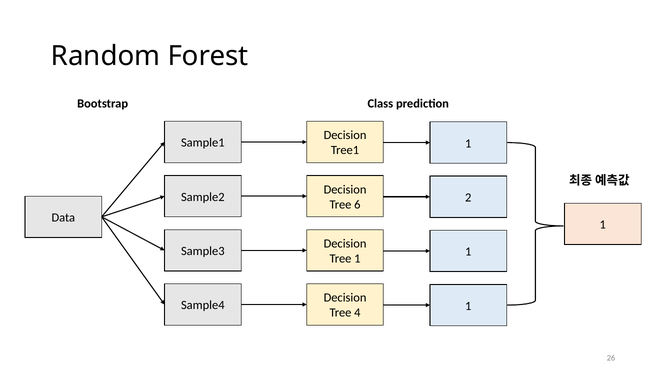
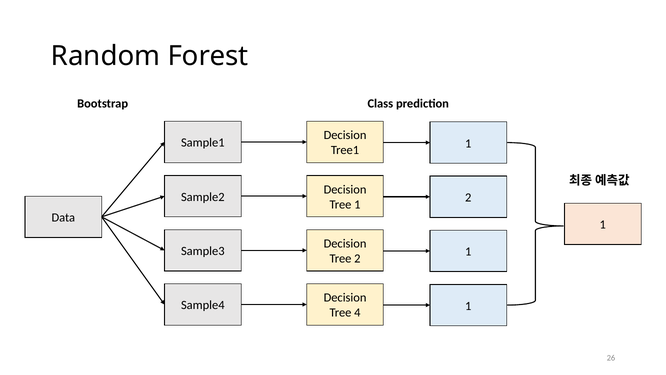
Tree 6: 6 -> 1 (357, 204)
Tree 1: 1 -> 2 (357, 258)
